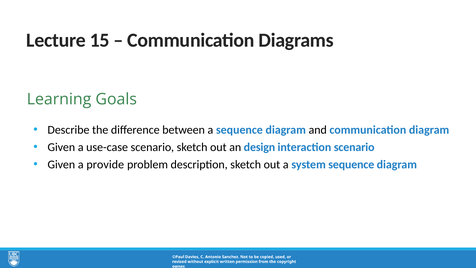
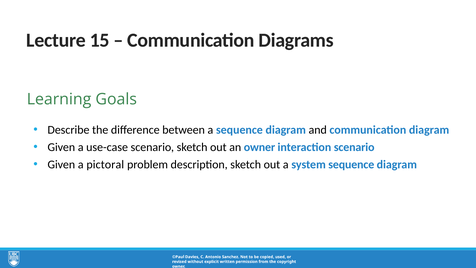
an design: design -> owner (259, 147)
provide: provide -> pictoral (105, 164)
